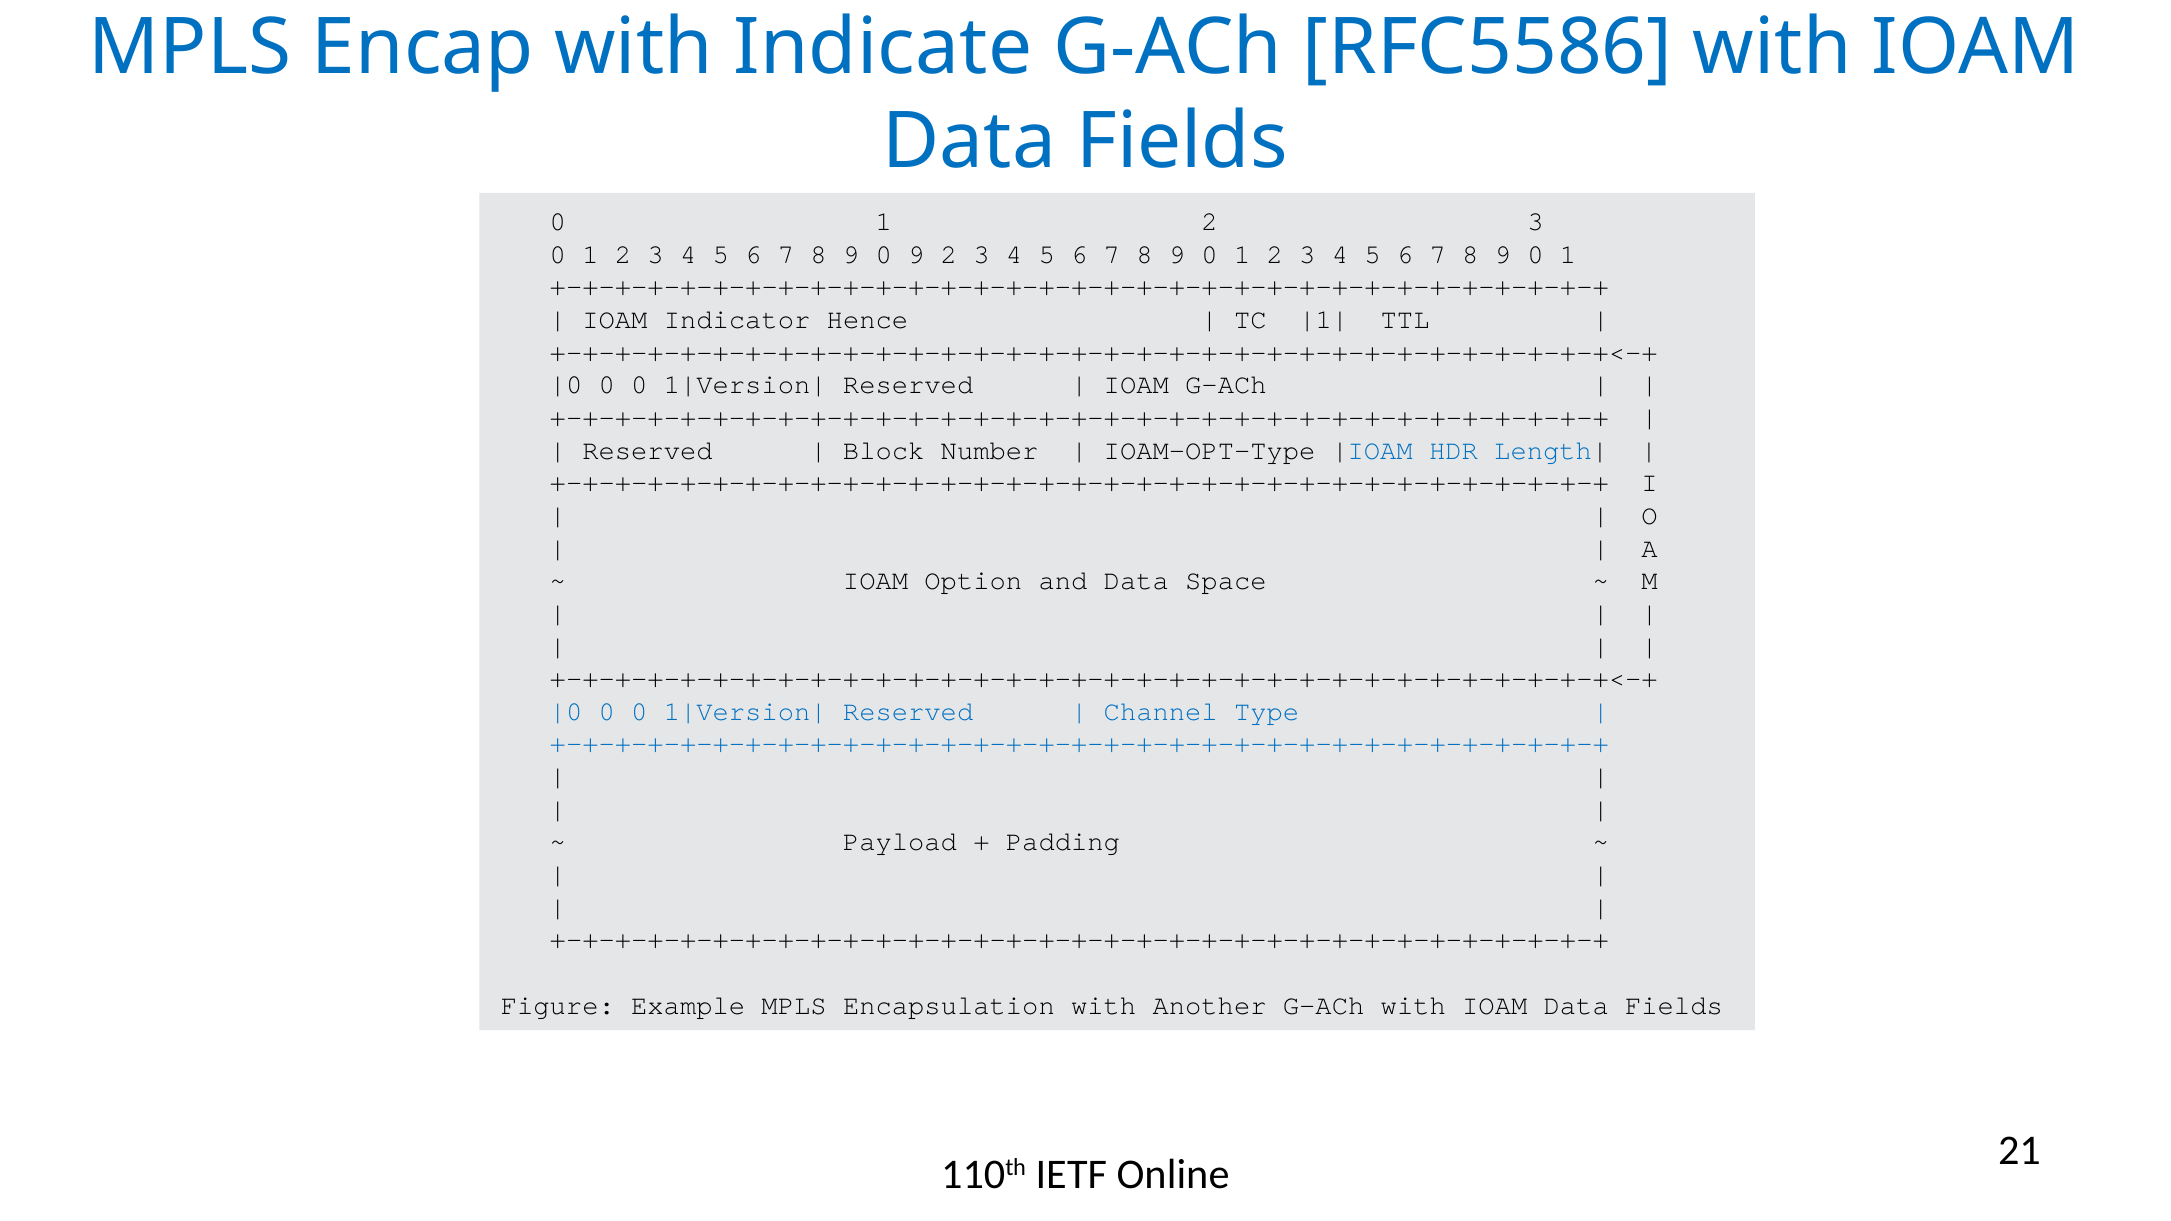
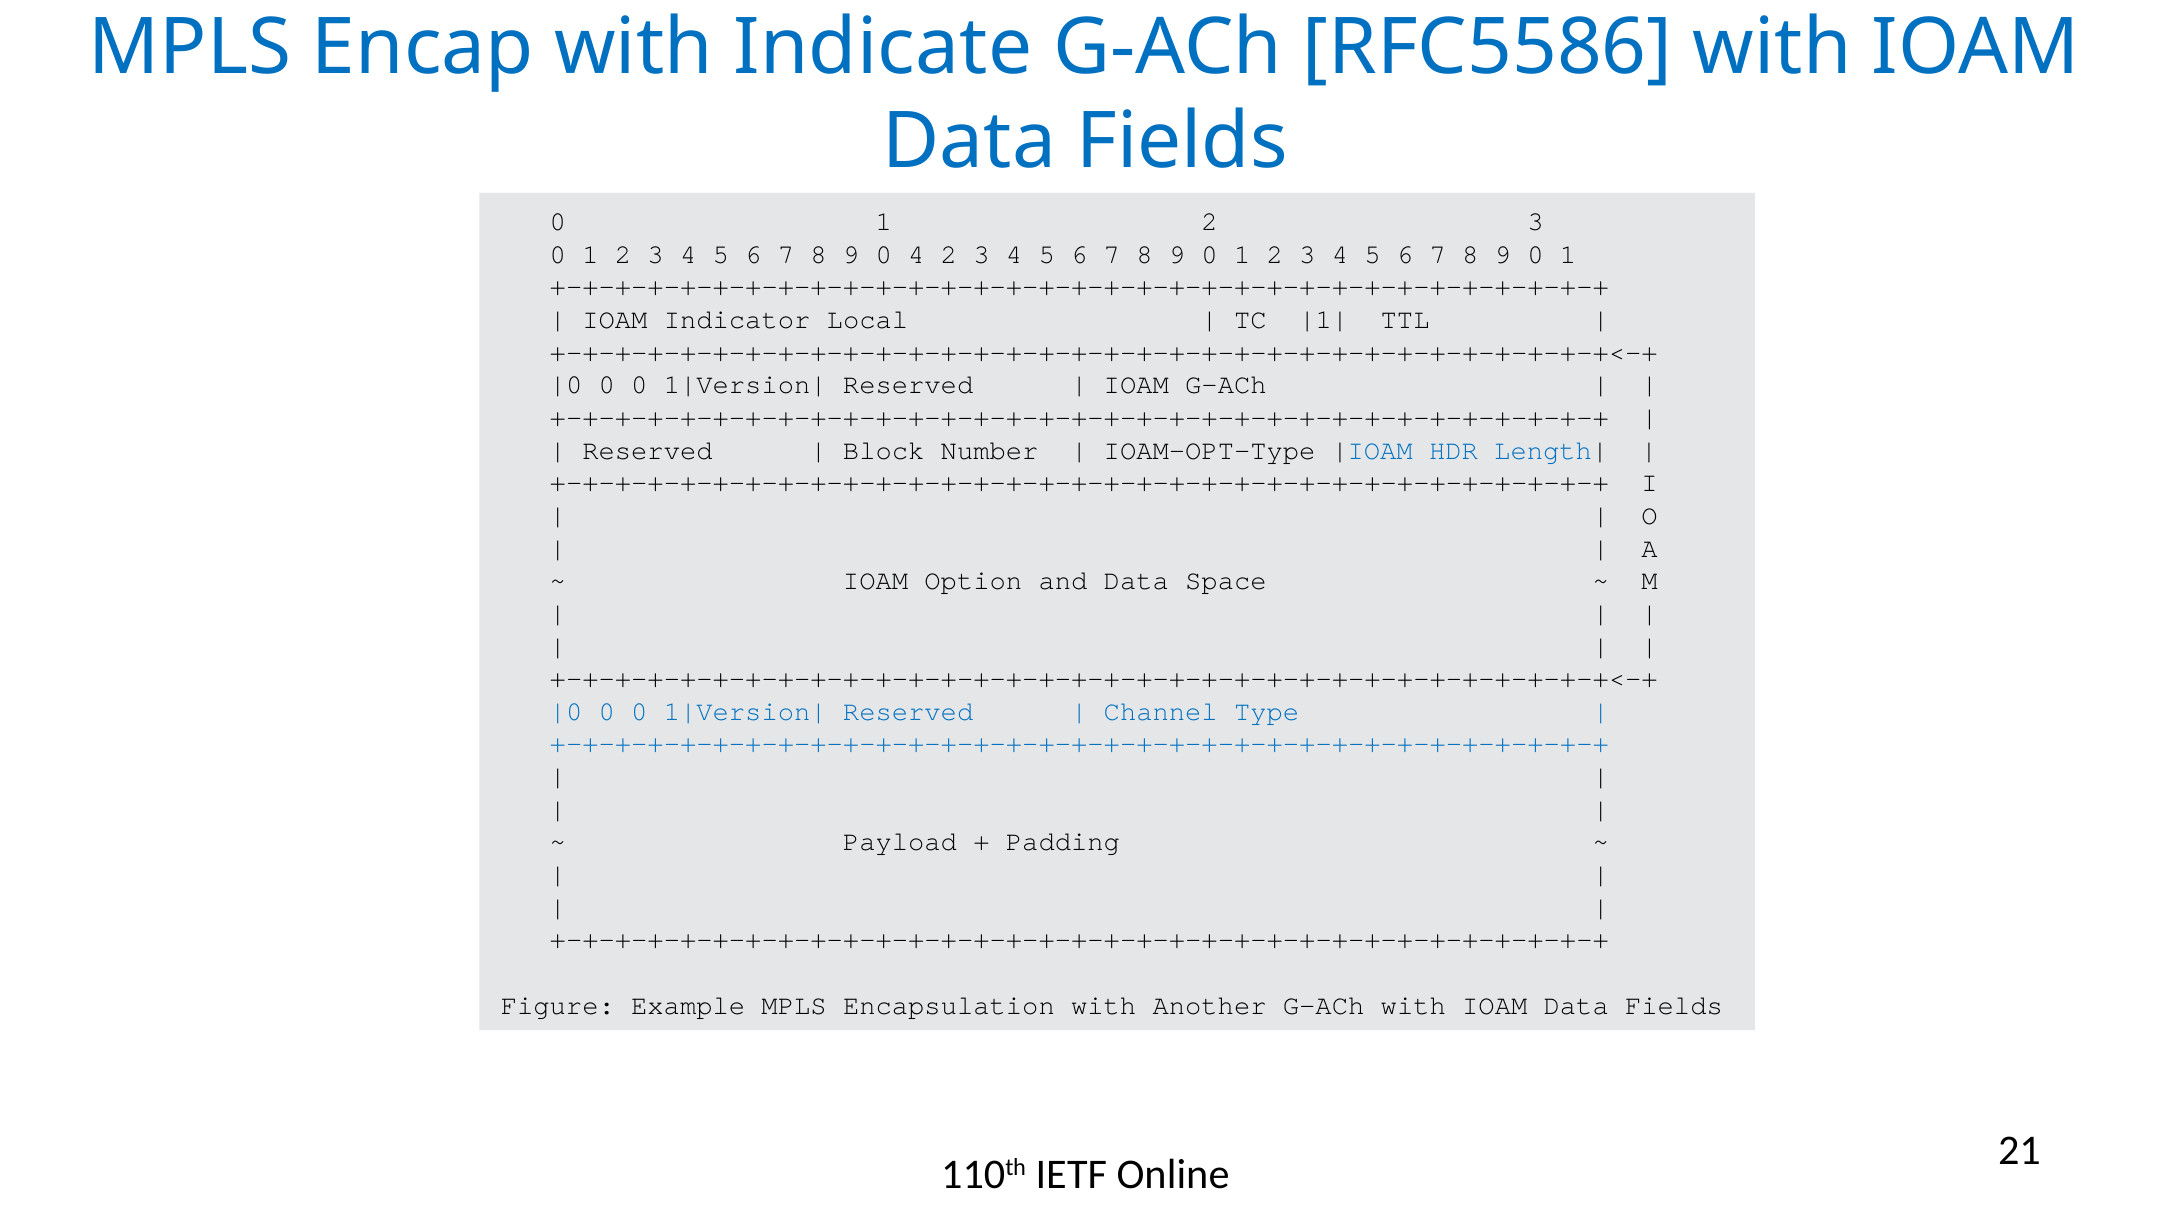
0 9: 9 -> 4 (916, 254)
Hence: Hence -> Local (867, 320)
